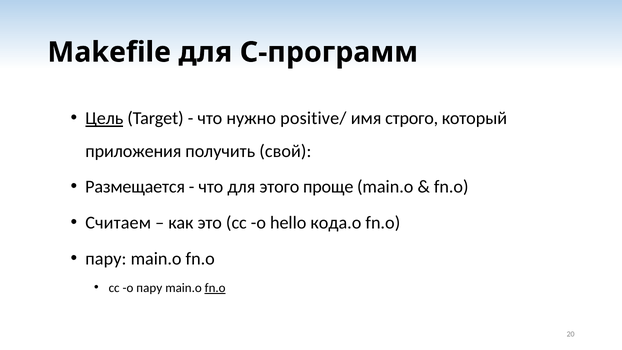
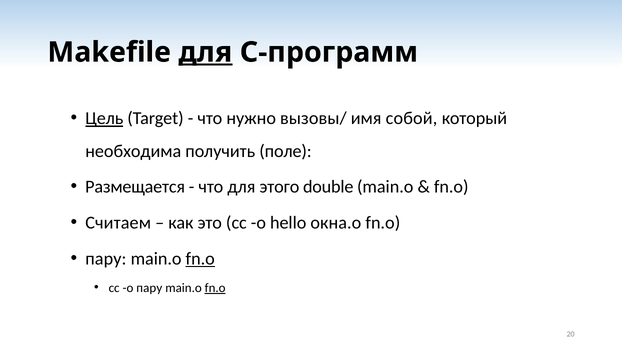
для underline: none -> present (205, 52)
positive/: positive/ -> вызовы/ (313, 118)
строго: строго -> собой (412, 118)
приложения: приложения -> необходима (133, 151)
свой: свой -> поле (286, 151)
проще: проще -> double (328, 187)
кода.o: кода.o -> окна.o (336, 223)
fn.o underline: none -> present (200, 258)
